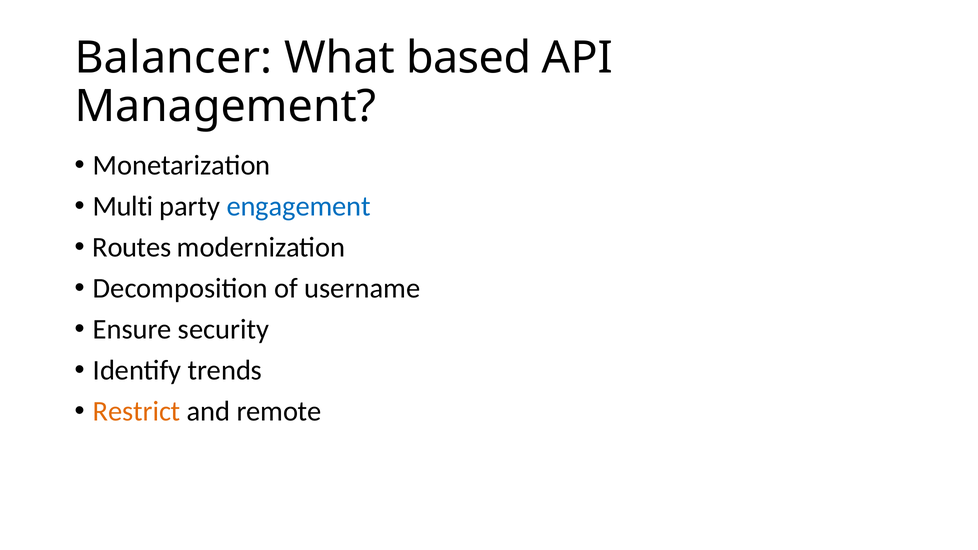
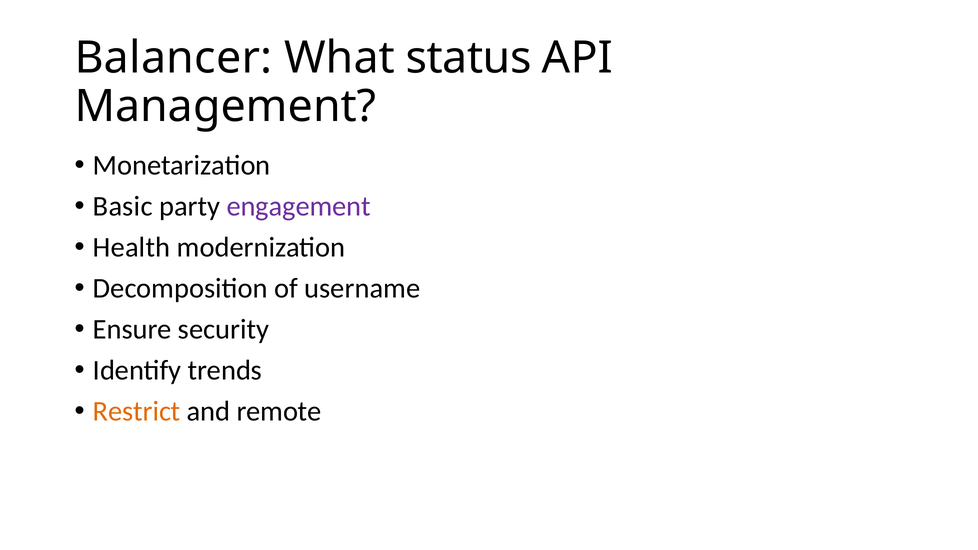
based: based -> status (469, 58)
Multi: Multi -> Basic (123, 206)
engagement colour: blue -> purple (299, 206)
Routes: Routes -> Health (132, 247)
